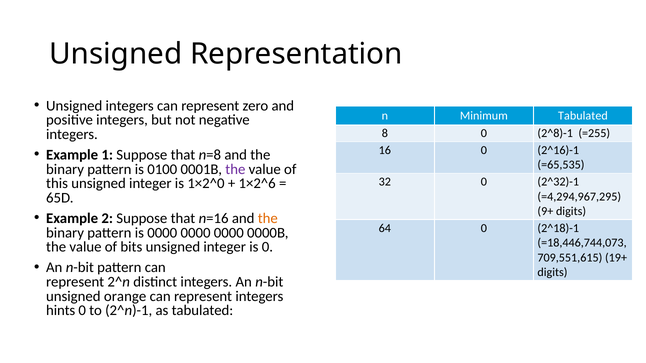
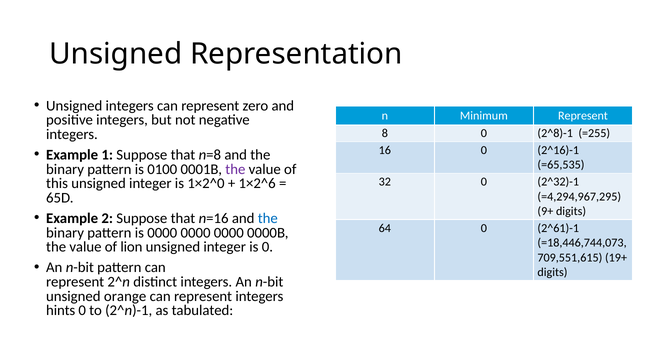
Minimum Tabulated: Tabulated -> Represent (583, 116)
the colour: orange -> blue (268, 219)
2^18)-1: 2^18)-1 -> 2^61)-1 (558, 228)
bits: bits -> lion (131, 247)
